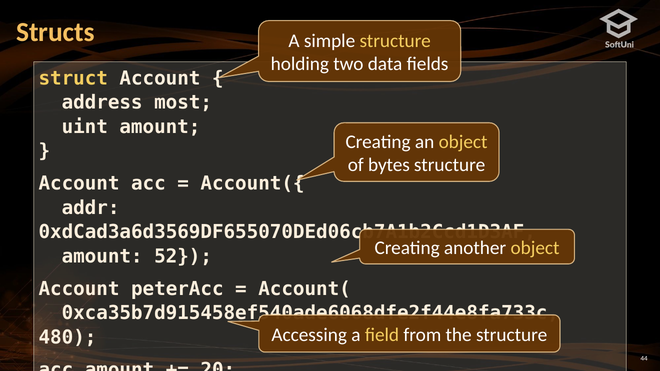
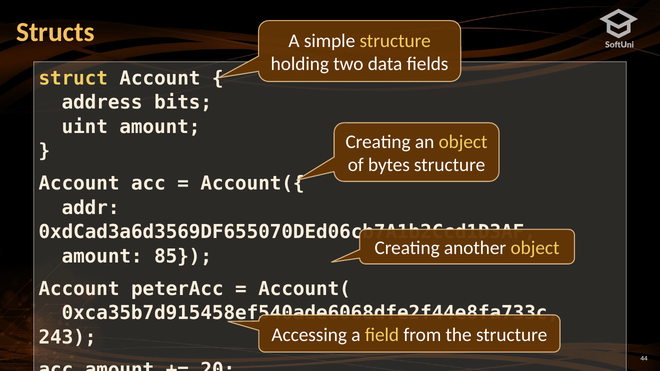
most: most -> bits (183, 103)
52: 52 -> 85 (183, 257)
480: 480 -> 243 (67, 338)
